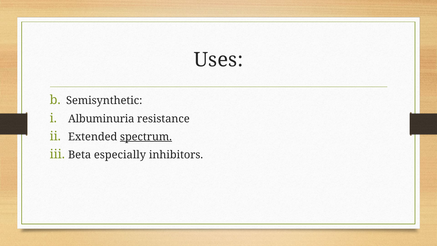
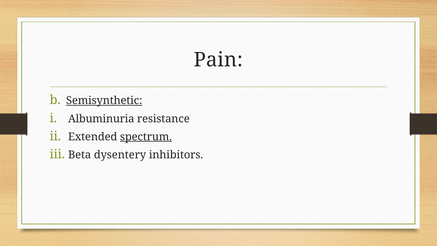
Uses: Uses -> Pain (218, 60)
Semisynthetic underline: none -> present (104, 101)
especially: especially -> dysentery (120, 155)
